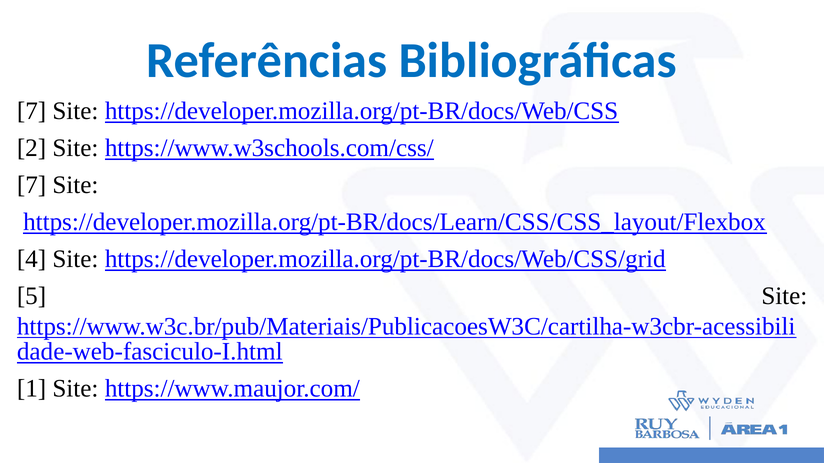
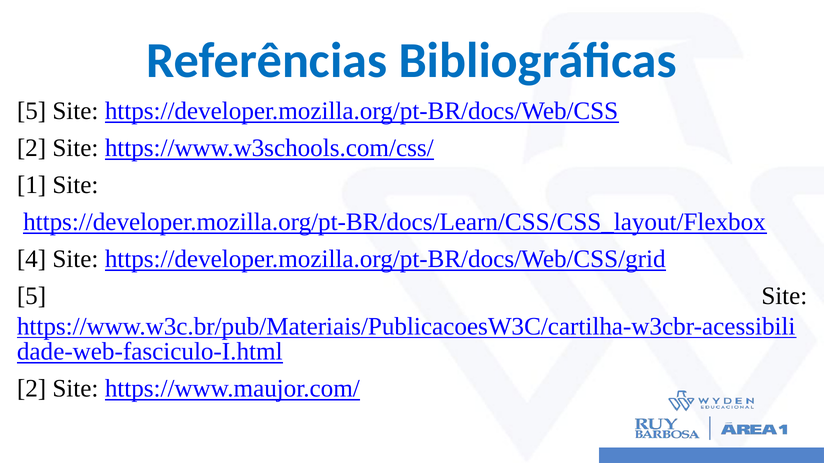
7: 7 -> 5 (32, 111)
7: 7 -> 1 (32, 185)
1: 1 -> 2 (32, 389)
